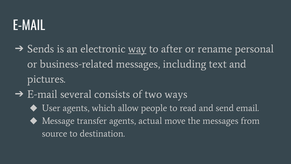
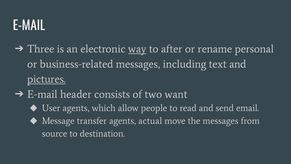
Sends: Sends -> Three (41, 49)
pictures underline: none -> present (46, 79)
several: several -> header (76, 94)
ways: ways -> want (176, 94)
